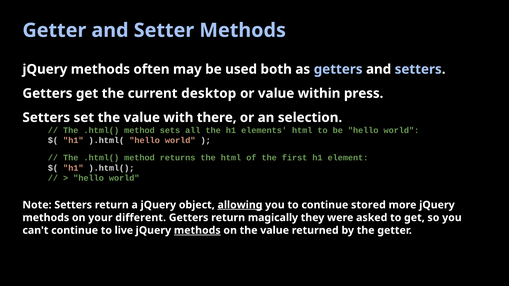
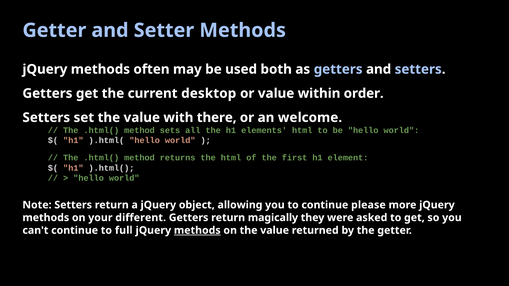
press: press -> order (364, 94)
selection: selection -> welcome (310, 118)
allowing underline: present -> none (240, 205)
stored: stored -> please (368, 205)
live: live -> full (124, 231)
